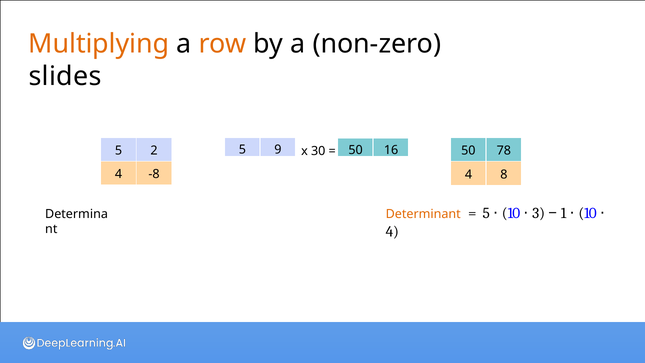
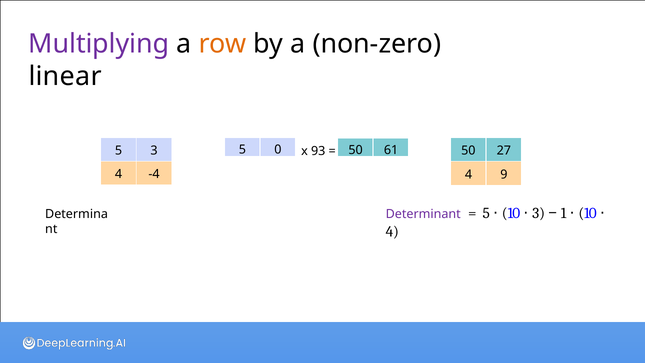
Multiplying colour: orange -> purple (99, 44)
slides: slides -> linear (65, 76)
9: 9 -> 0 (278, 150)
5 2: 2 -> 3 (154, 150)
30: 30 -> 93 (318, 151)
16: 16 -> 61 (391, 150)
78: 78 -> 27 (504, 150)
-8: -8 -> -4 (154, 174)
8: 8 -> 9 (504, 175)
Determinant colour: orange -> purple (423, 214)
